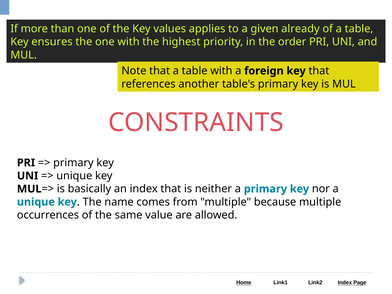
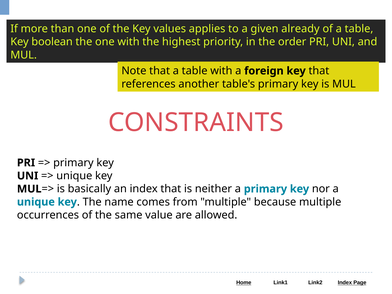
ensures: ensures -> boolean (52, 42)
